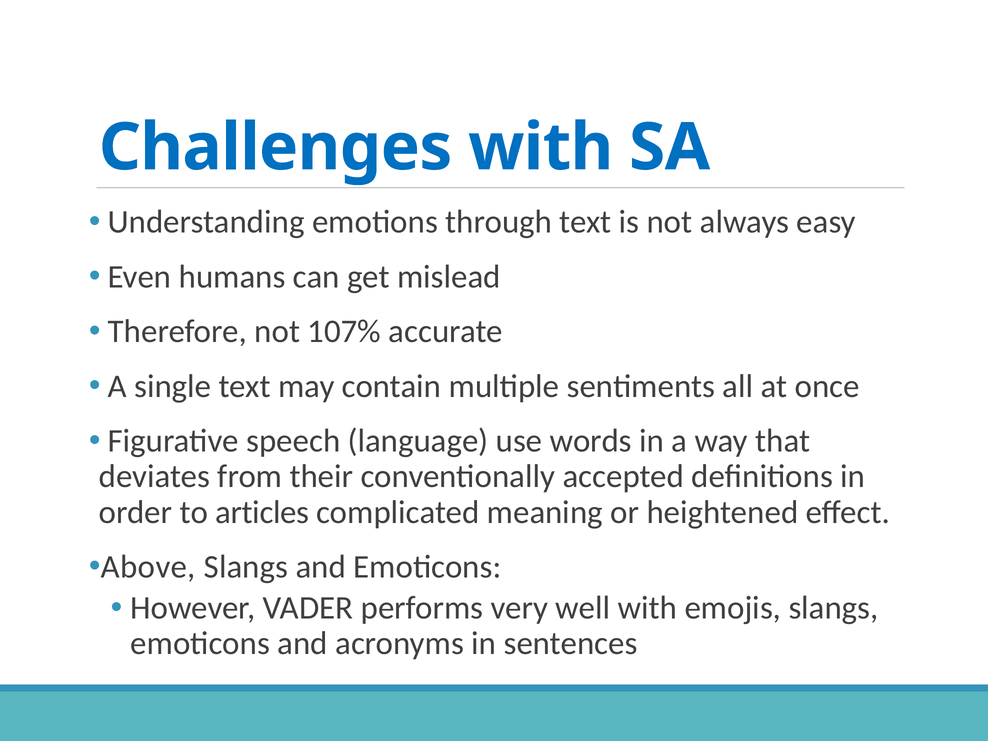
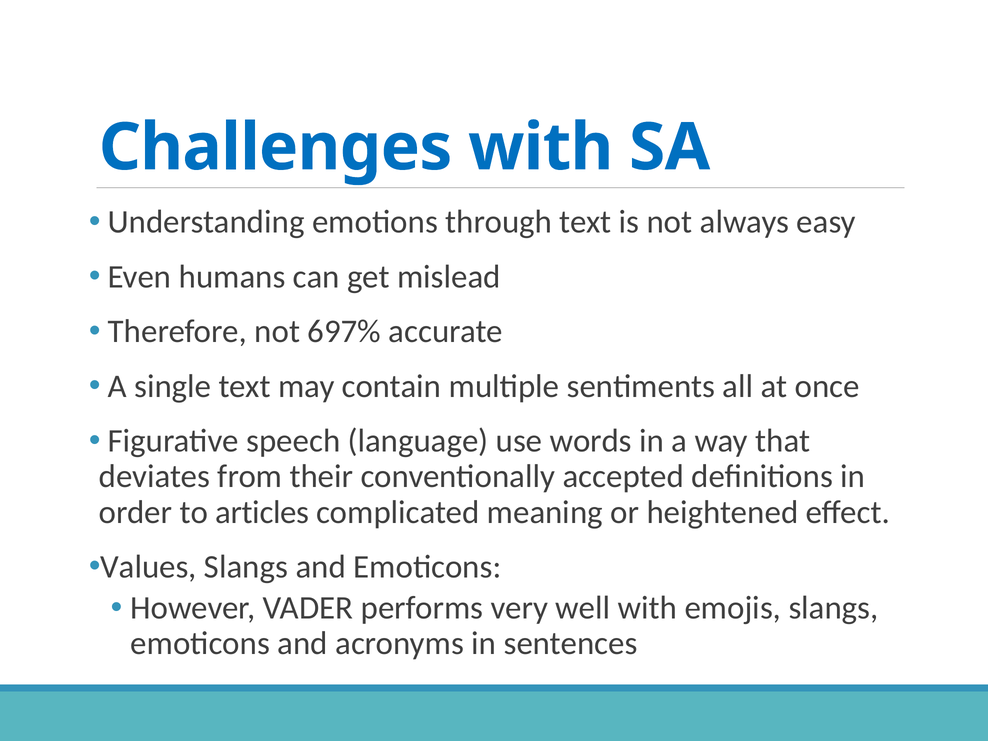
107%: 107% -> 697% (344, 332)
Above: Above -> Values (148, 567)
